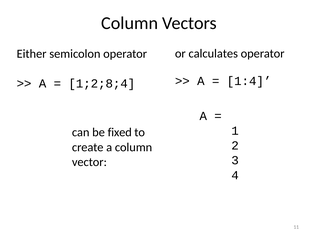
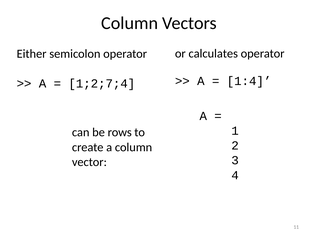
1;2;8;4: 1;2;8;4 -> 1;2;7;4 (102, 84)
fixed: fixed -> rows (120, 133)
